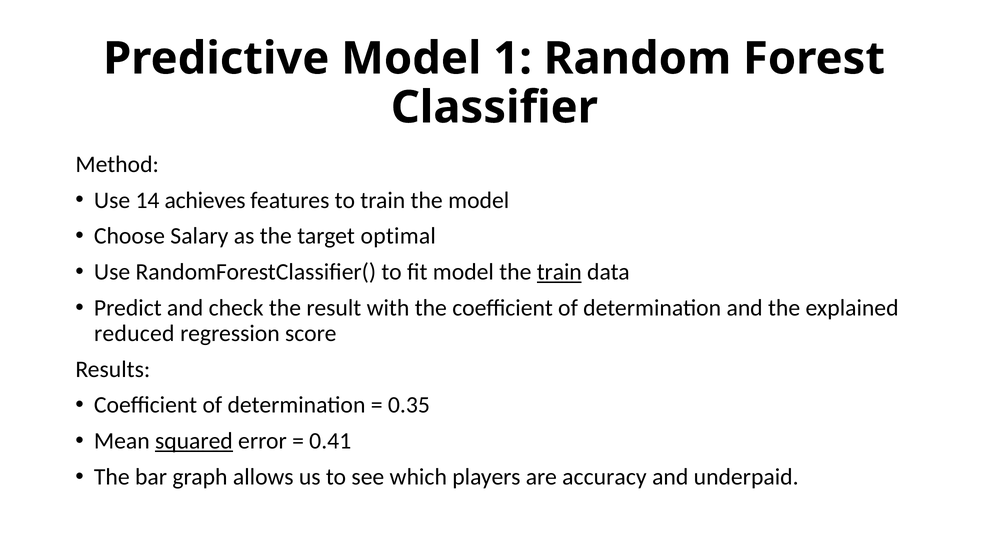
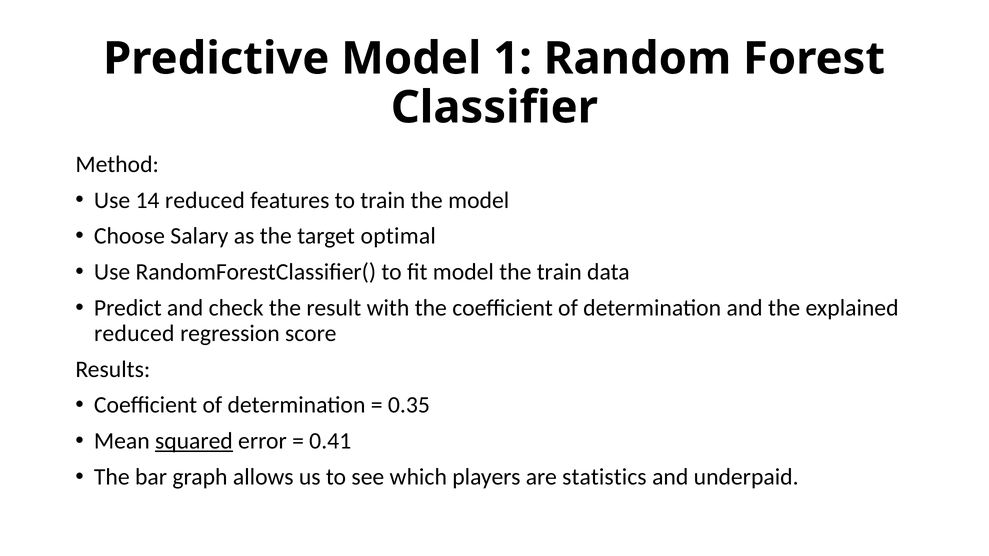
14 achieves: achieves -> reduced (205, 200)
train underline: present -> none (559, 272)
accuracy: accuracy -> statistics (604, 477)
